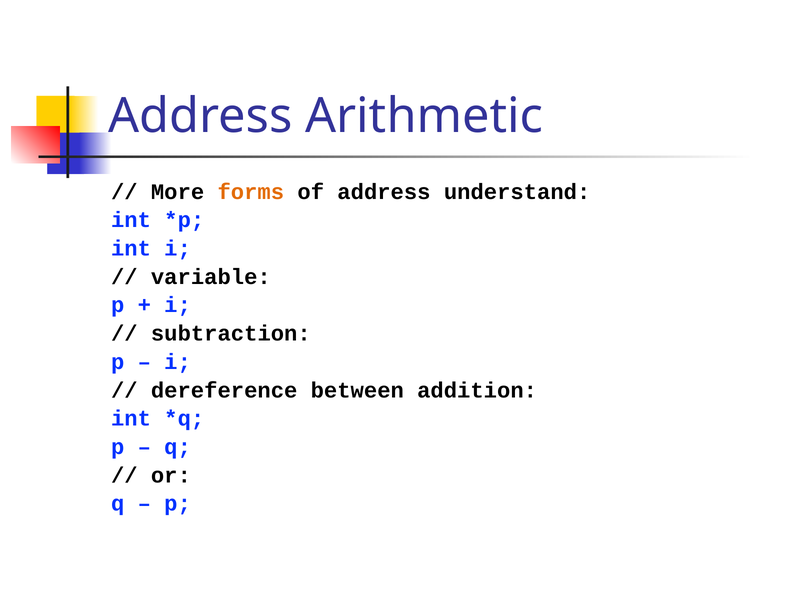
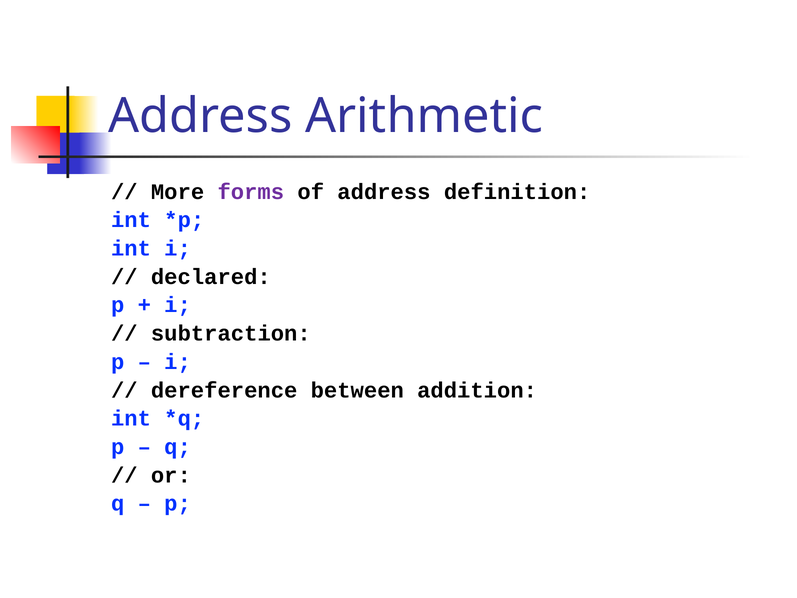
forms colour: orange -> purple (251, 192)
understand: understand -> definition (517, 192)
variable: variable -> declared (211, 277)
